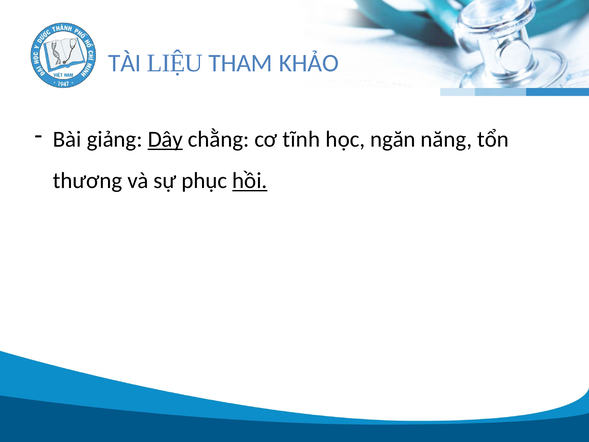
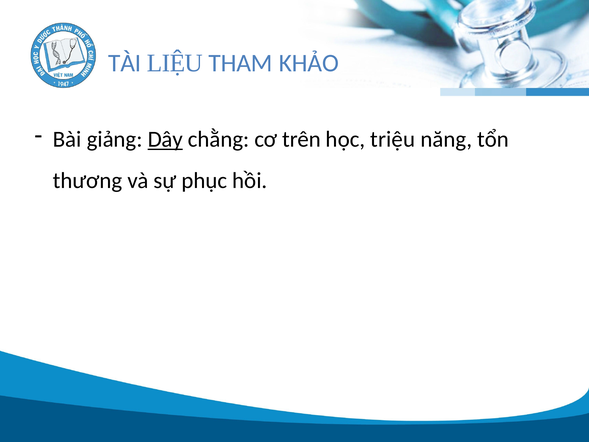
tĩnh: tĩnh -> trên (302, 139)
ngăn: ngăn -> triệu (393, 139)
hồi underline: present -> none (250, 181)
